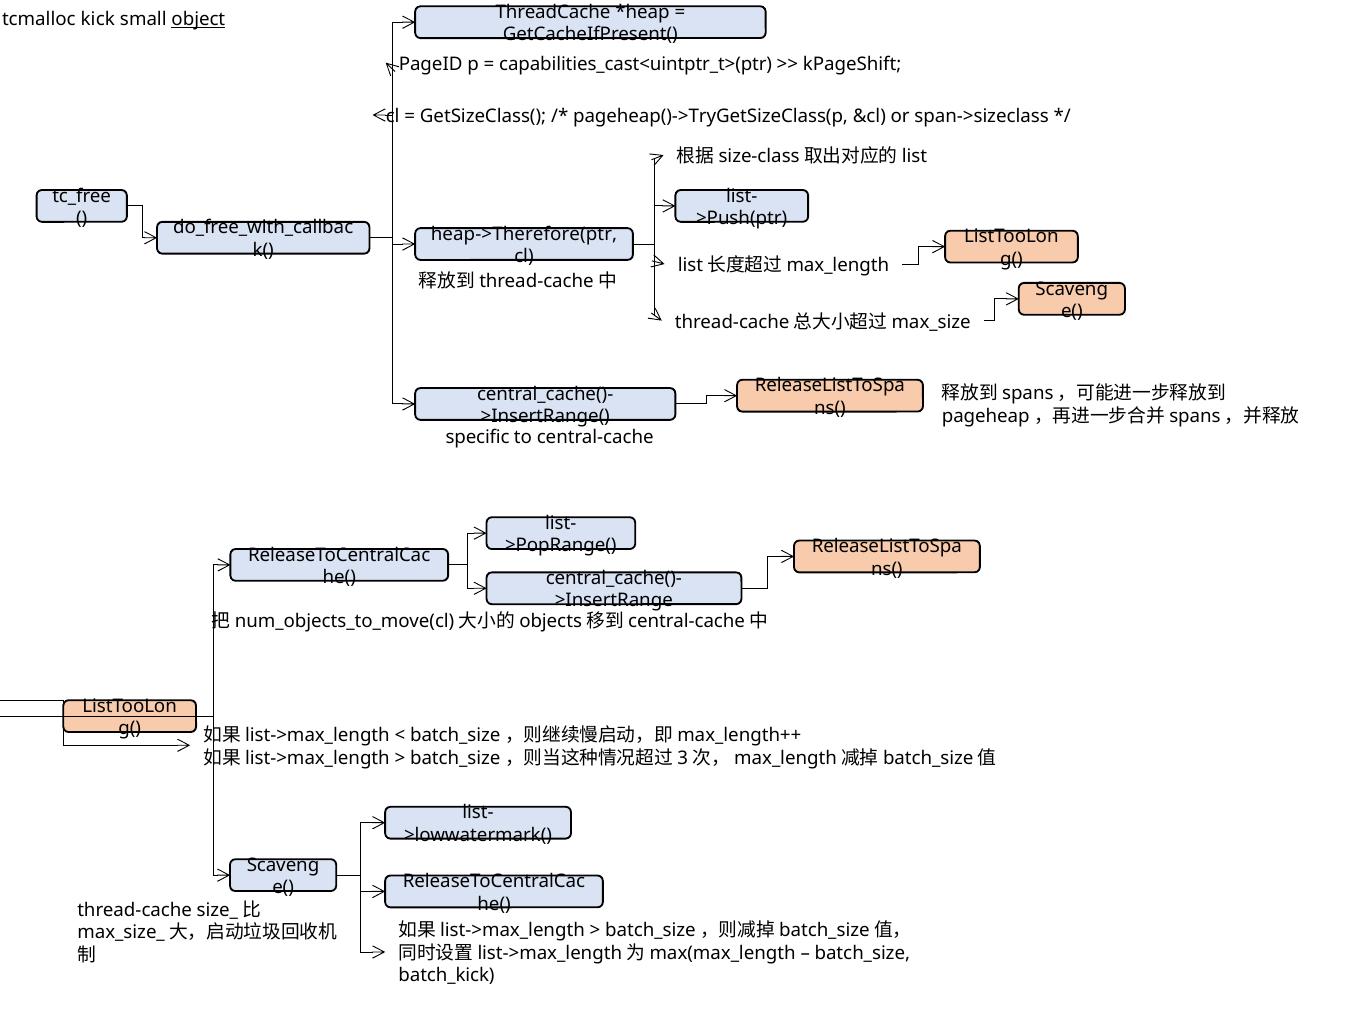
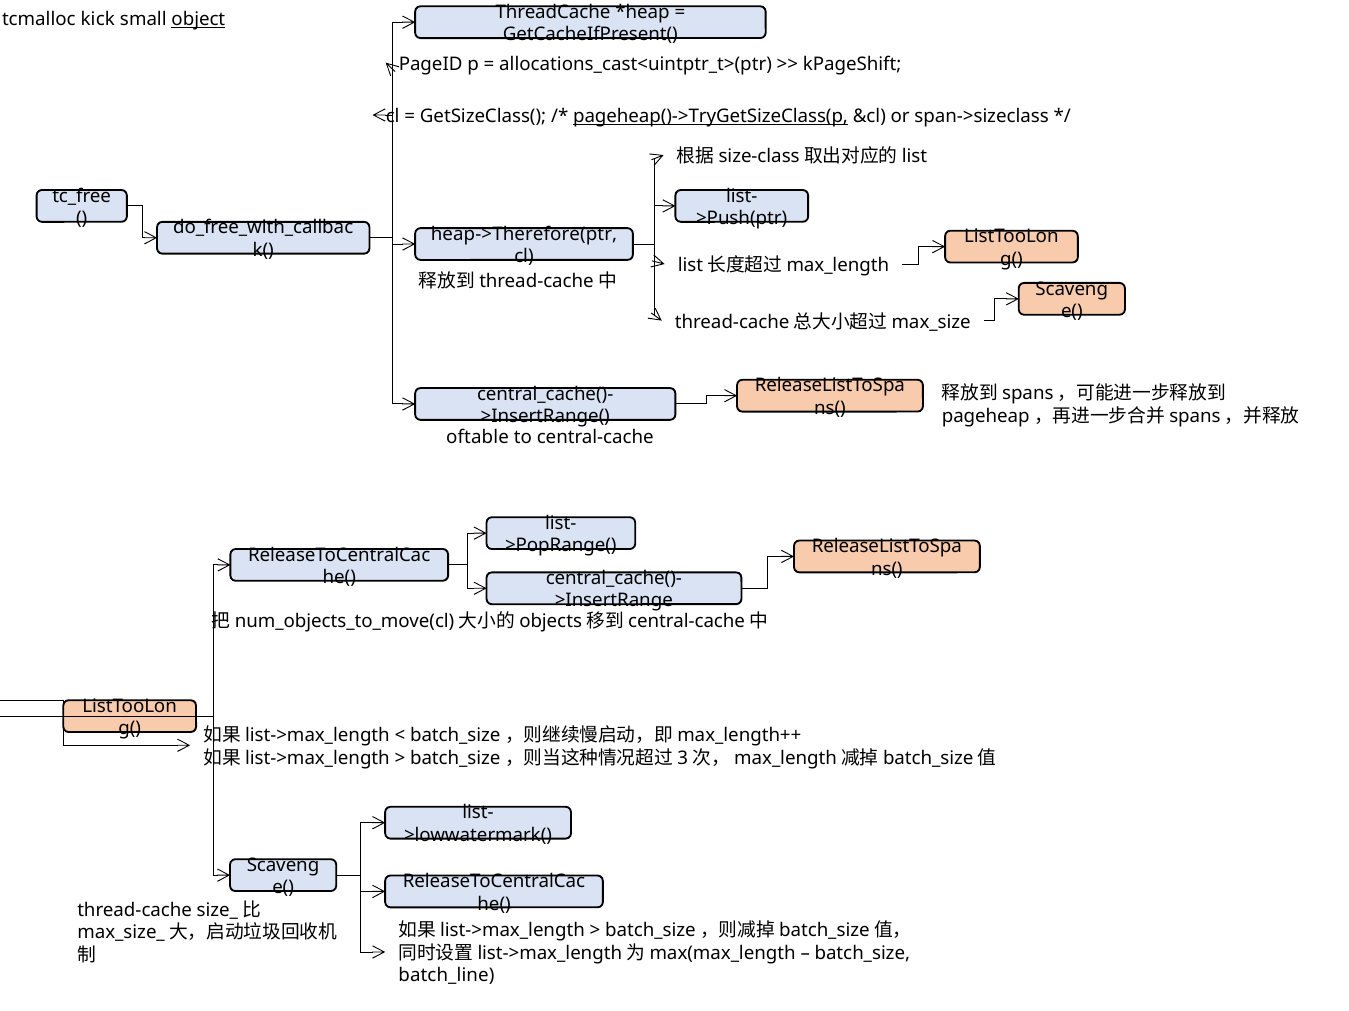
capabilities_cast<uintptr_t>(ptr: capabilities_cast<uintptr_t>(ptr -> allocations_cast<uintptr_t>(ptr (636, 64)
pageheap()->TryGetSizeClass(p underline: none -> present (711, 116)
specific: specific -> oftable (477, 437)
batch_kick: batch_kick -> batch_line (446, 977)
